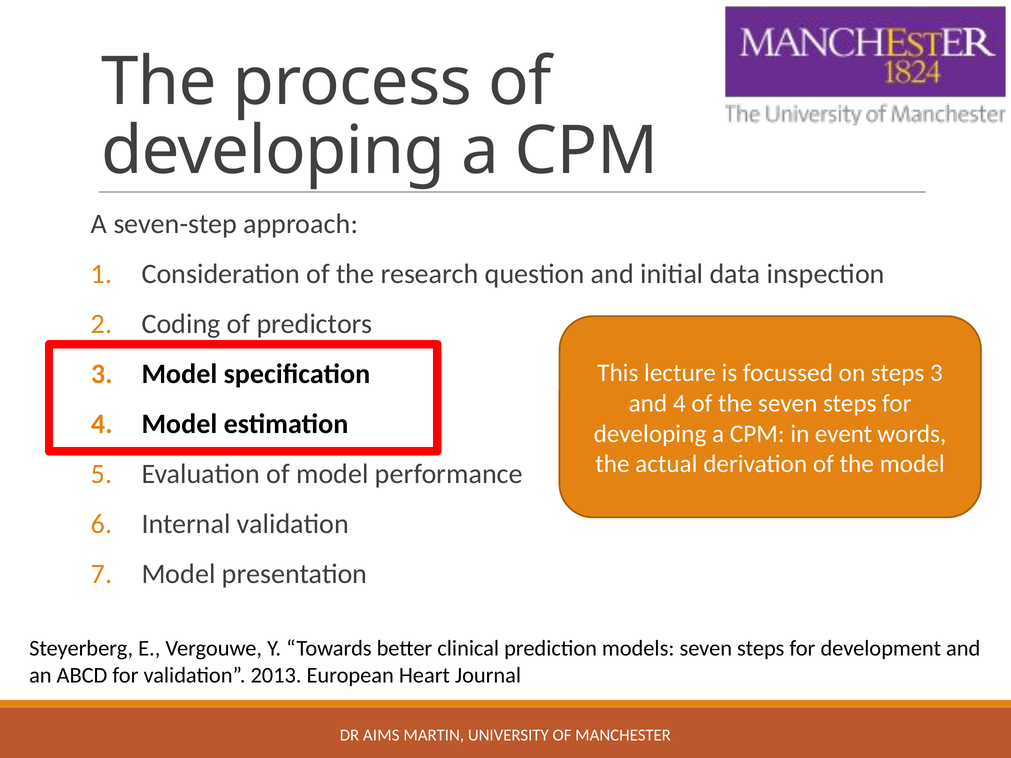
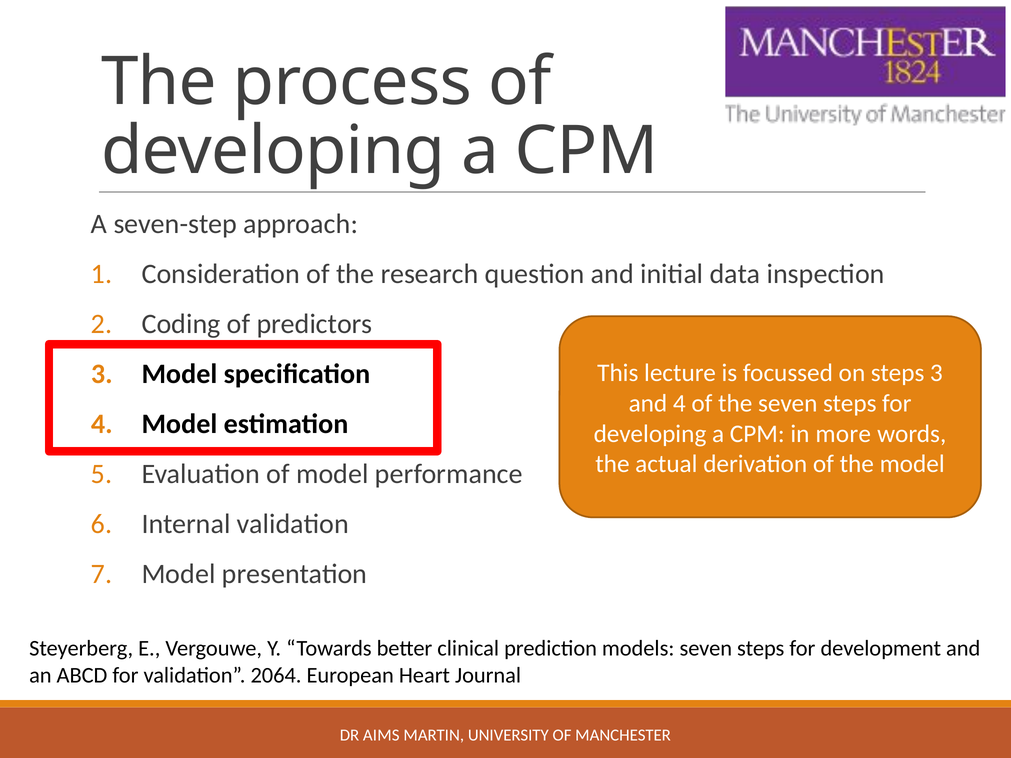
event: event -> more (843, 434)
2013: 2013 -> 2064 (276, 675)
